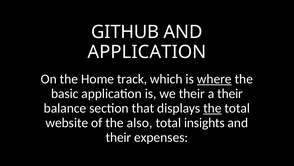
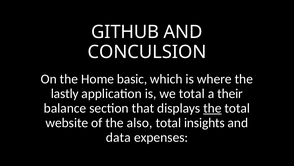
APPLICATION: APPLICATION -> CONCULSION (147, 52)
track: track -> basic (132, 79)
where underline: present -> none (214, 79)
basic: basic -> lastly (65, 93)
we their: their -> total (192, 93)
their: their -> data (118, 137)
